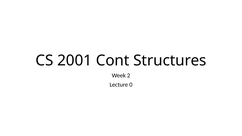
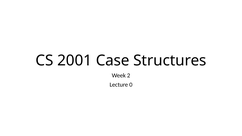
Cont: Cont -> Case (113, 60)
